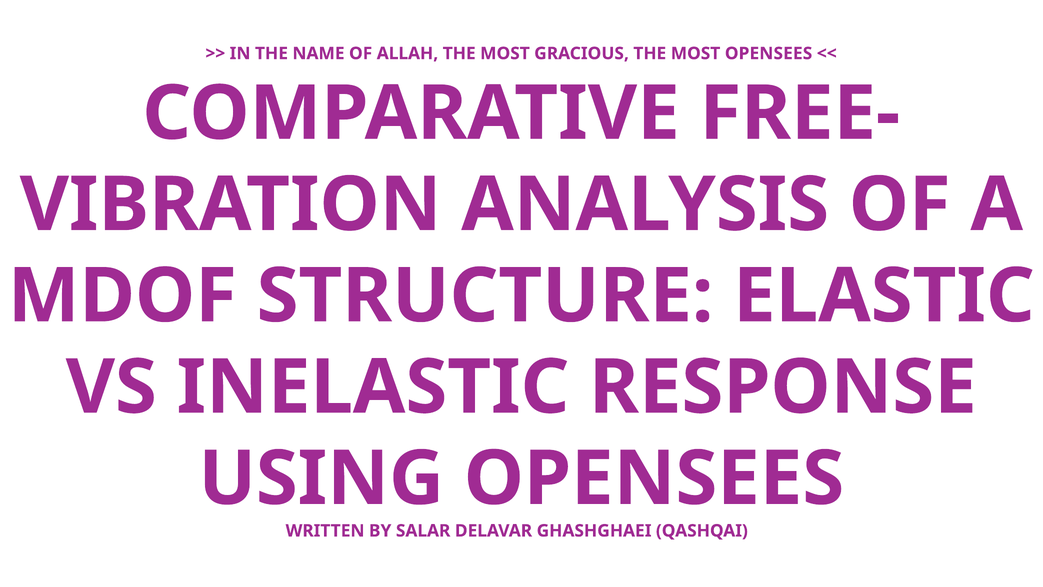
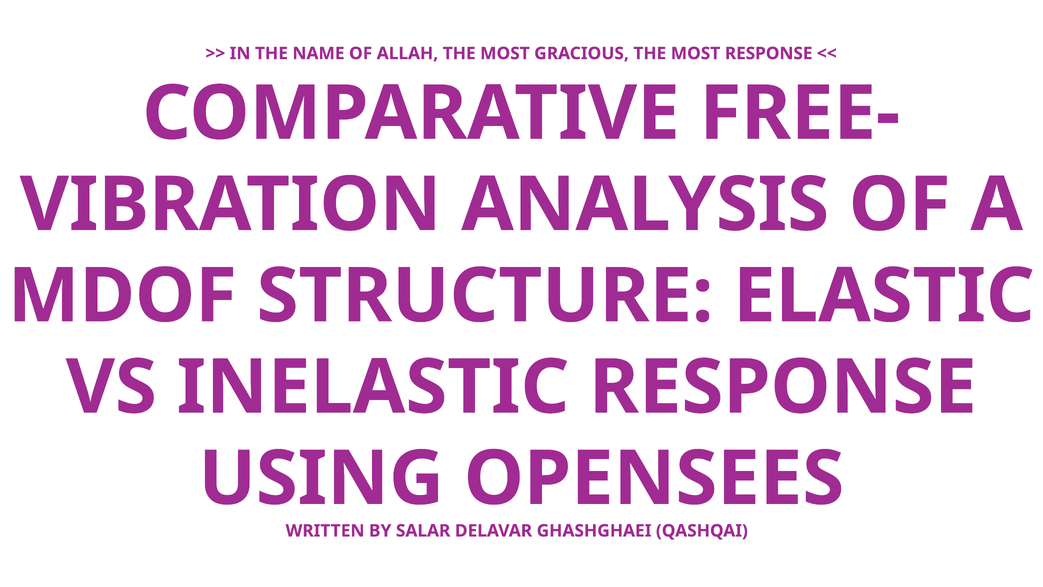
MOST OPENSEES: OPENSEES -> RESPONSE (769, 53)
